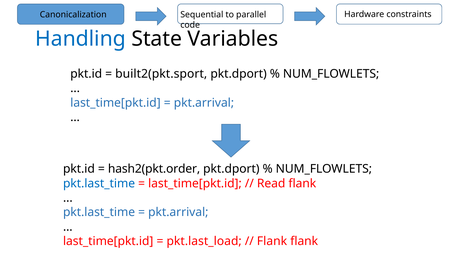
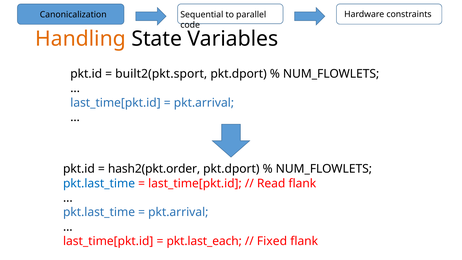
Handling colour: blue -> orange (81, 39)
pkt.last_load: pkt.last_load -> pkt.last_each (204, 241)
Flank: Flank -> Fixed (272, 241)
